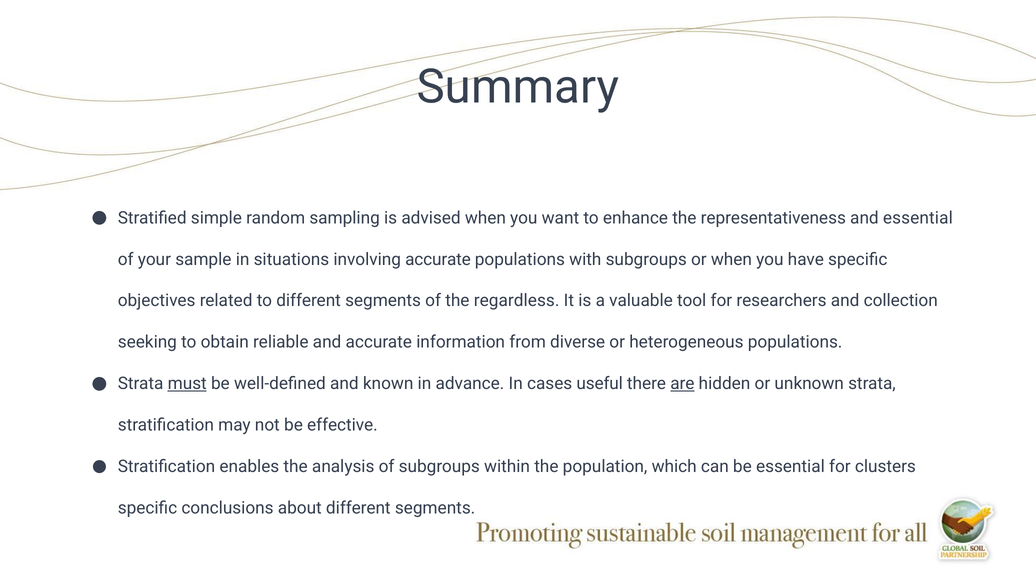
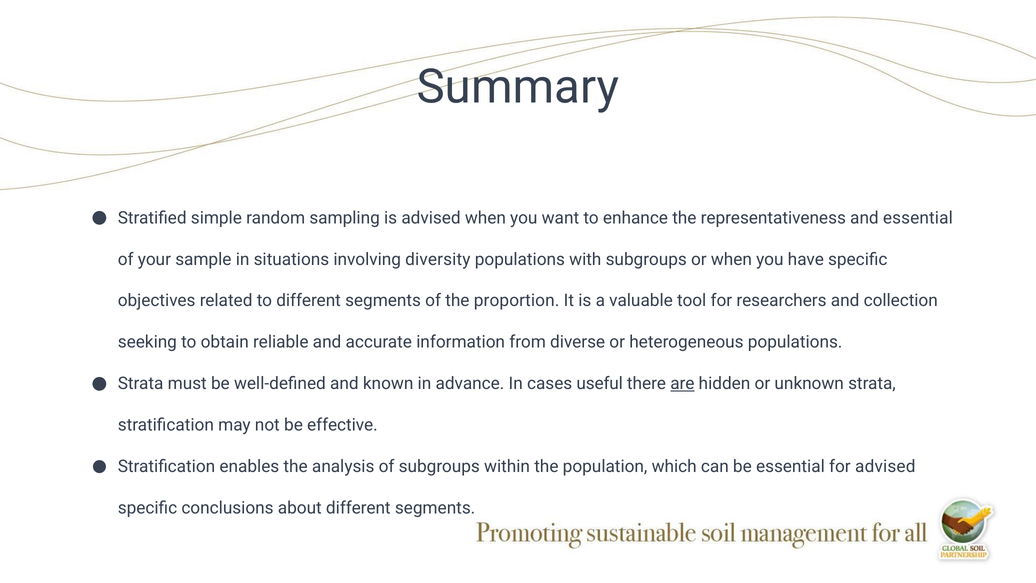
involving accurate: accurate -> diversity (438, 259)
regardless: regardless -> proportion (517, 301)
must underline: present -> none (187, 383)
for clusters: clusters -> advised (885, 466)
